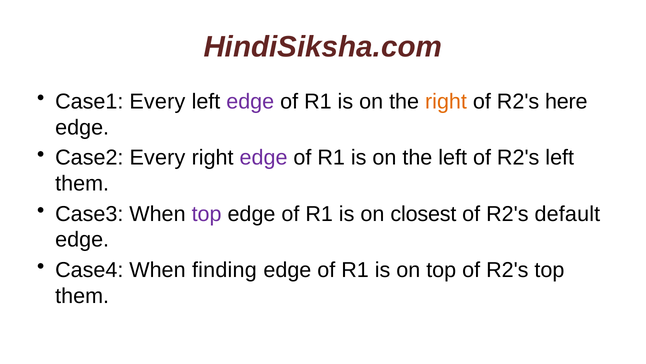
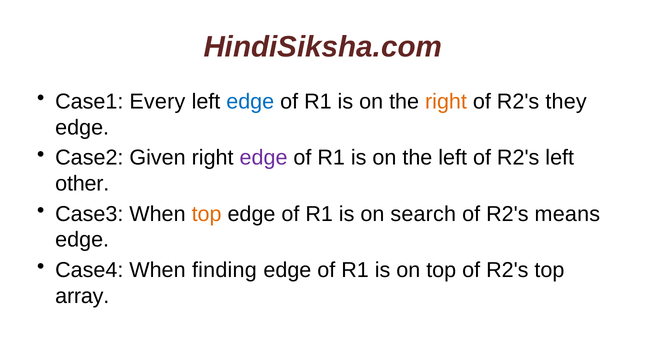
edge colour: purple -> blue (250, 102)
here: here -> they (566, 102)
Case2 Every: Every -> Given (158, 158)
them: them -> other (82, 183)
top colour: purple -> orange (207, 214)
closest: closest -> search (423, 214)
default: default -> means (567, 214)
them: them -> array (82, 295)
